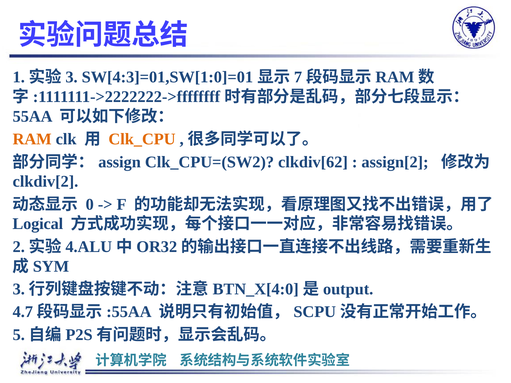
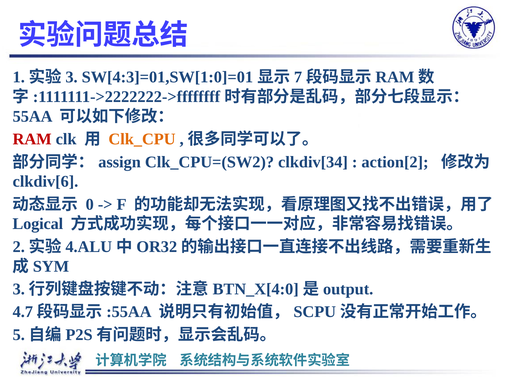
RAM colour: orange -> red (32, 139)
clkdiv[62: clkdiv[62 -> clkdiv[34 (313, 162)
assign[2: assign[2 -> action[2 (395, 162)
clkdiv[2: clkdiv[2 -> clkdiv[6 (45, 182)
